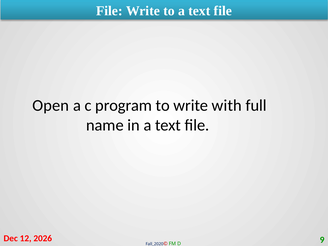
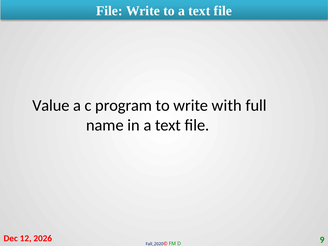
Open: Open -> Value (51, 106)
